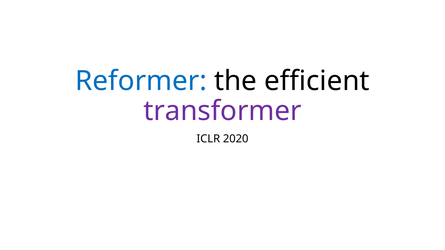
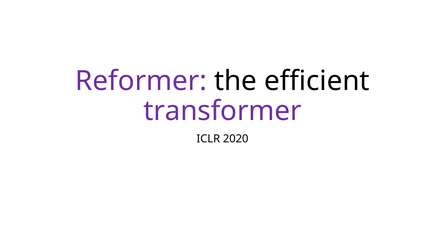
Reformer colour: blue -> purple (141, 81)
